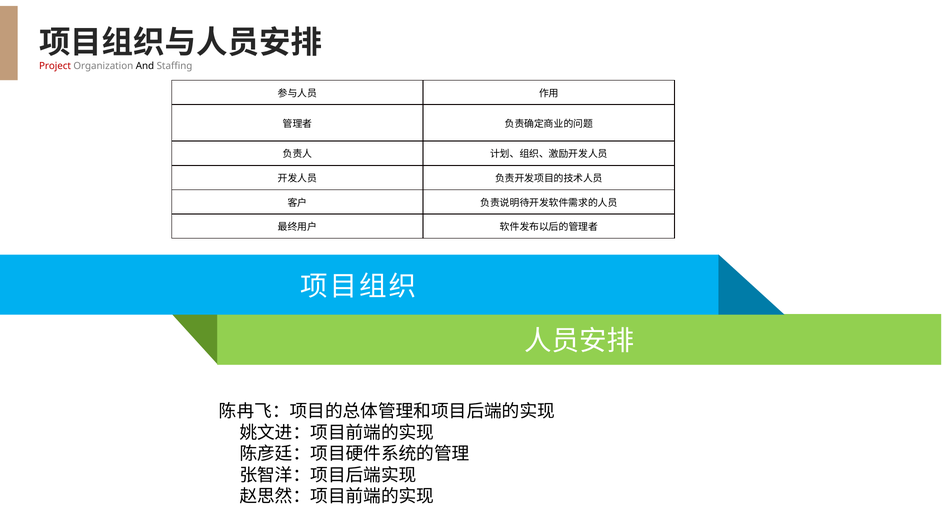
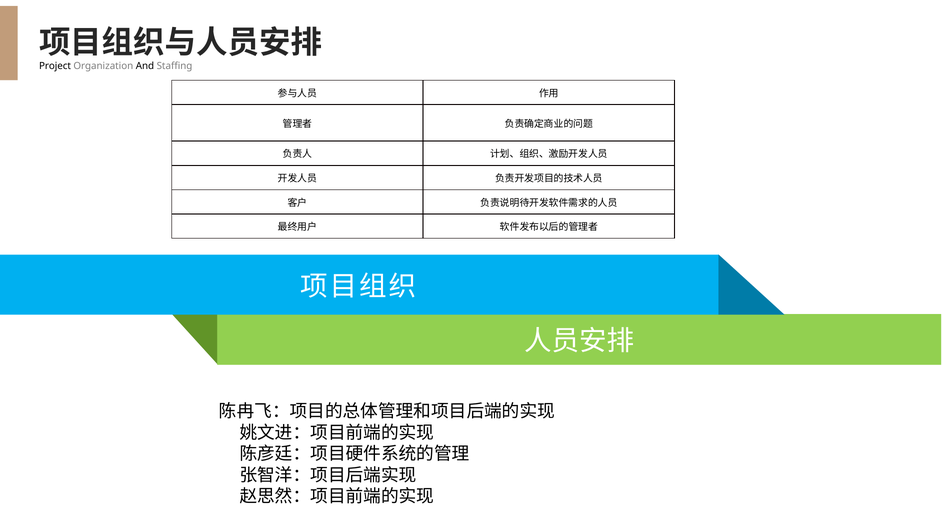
Project colour: red -> black (55, 66)
